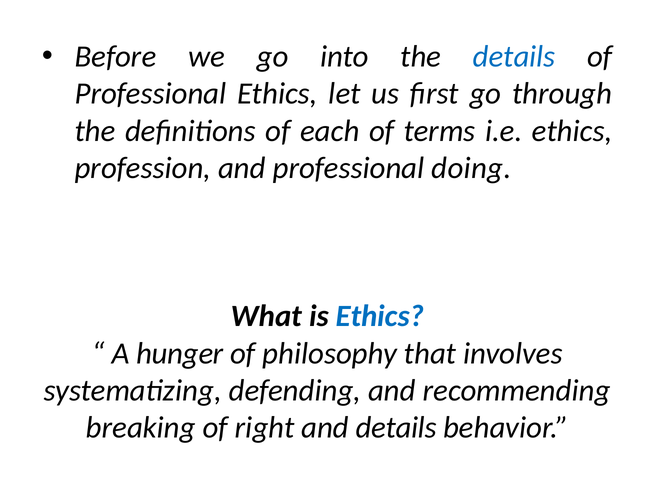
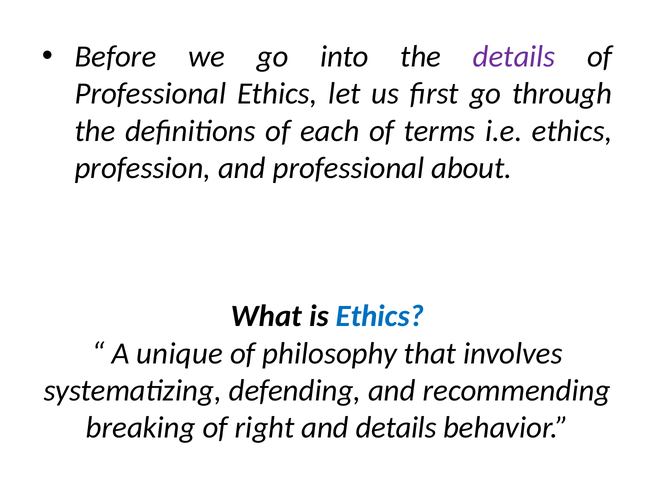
details colour: blue -> purple (514, 57)
doing: doing -> about (472, 168)
hunger: hunger -> unique (180, 354)
